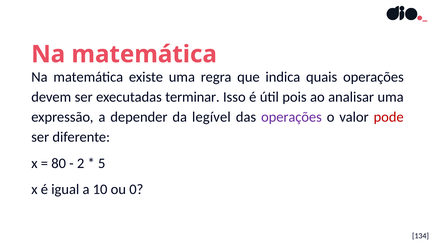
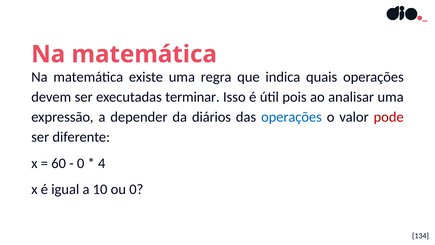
legível: legível -> diários (211, 117)
operações colour: purple -> blue (291, 117)
80: 80 -> 60 (59, 163)
2: 2 -> 0 (81, 163)
5: 5 -> 4 (102, 163)
